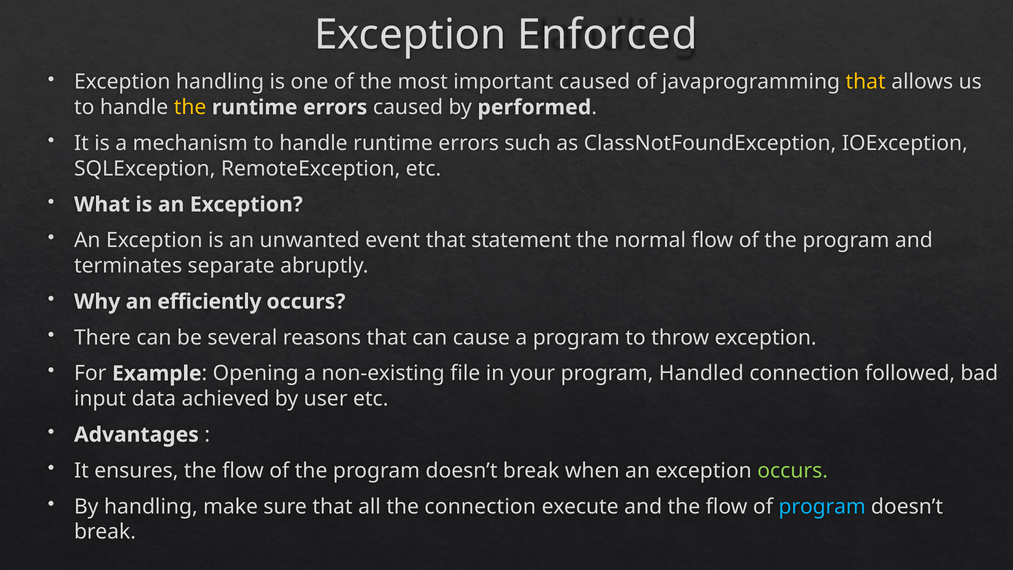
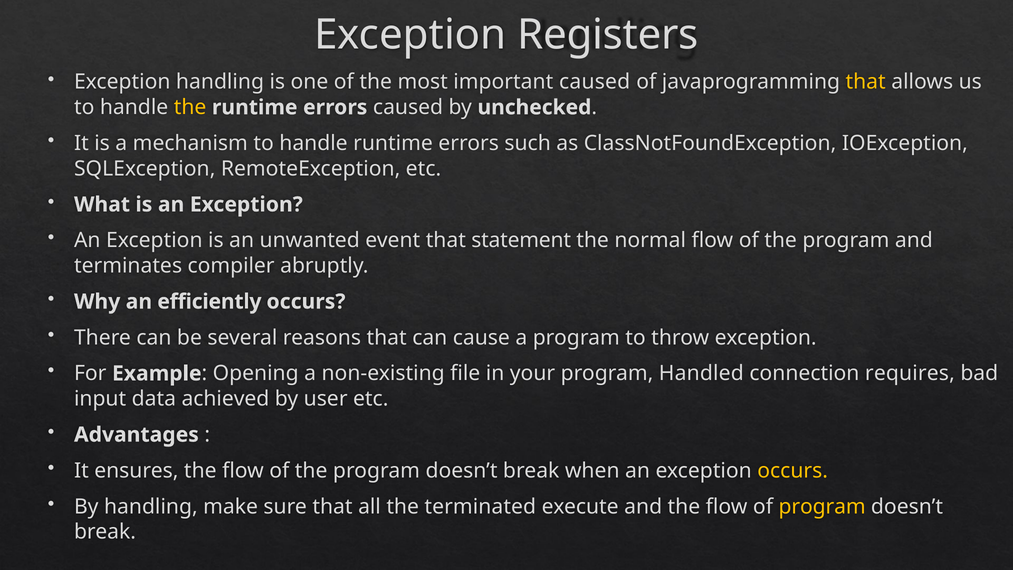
Enforced: Enforced -> Registers (608, 35)
performed: performed -> unchecked (534, 107)
separate: separate -> compiler (231, 266)
followed: followed -> requires (910, 373)
occurs colour: light green -> yellow (793, 470)
the connection: connection -> terminated (480, 506)
program colour: light blue -> yellow (822, 506)
